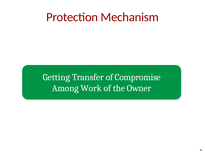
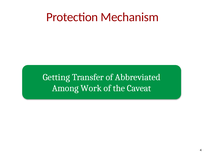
Compromise: Compromise -> Abbreviated (138, 77)
Owner: Owner -> Caveat (139, 88)
